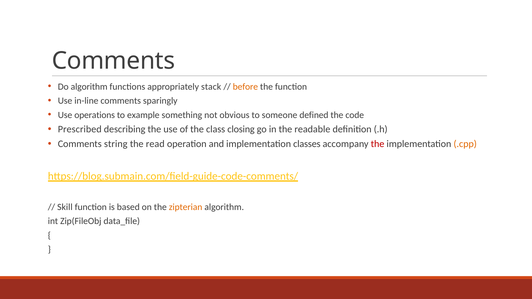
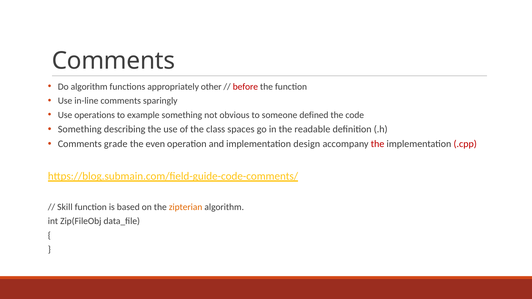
stack: stack -> other (211, 87)
before colour: orange -> red (245, 87)
Prescribed: Prescribed -> Something (80, 129)
closing: closing -> spaces (241, 129)
string: string -> grade (116, 144)
read: read -> even (155, 144)
classes: classes -> design (307, 144)
.cpp colour: orange -> red (465, 144)
